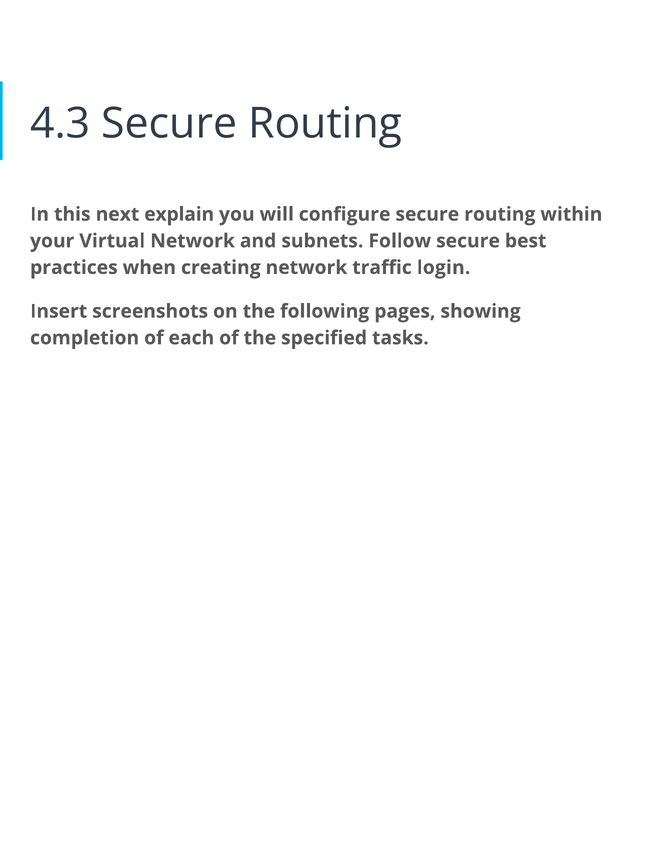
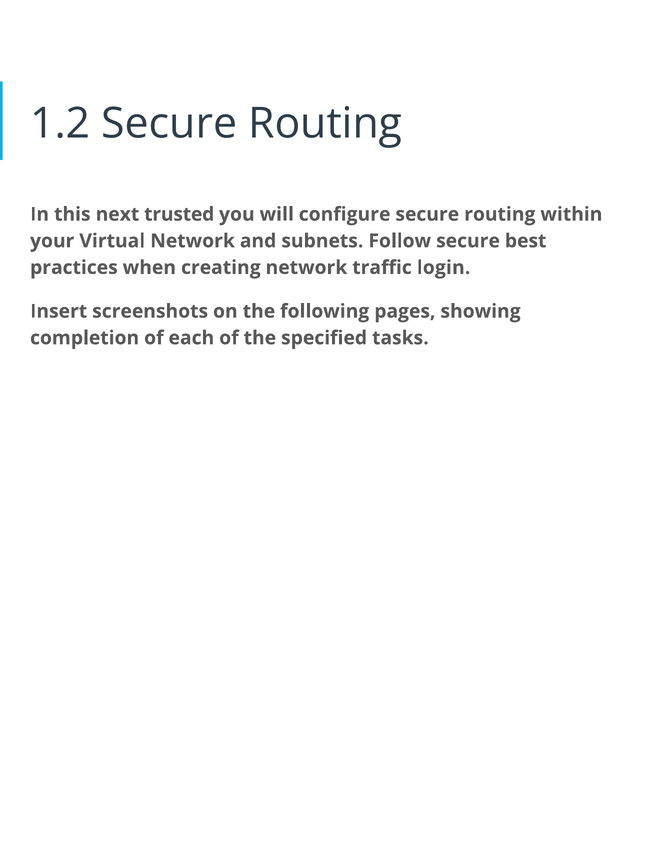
4.3: 4.3 -> 1.2 (60, 124)
explain: explain -> trusted (179, 214)
